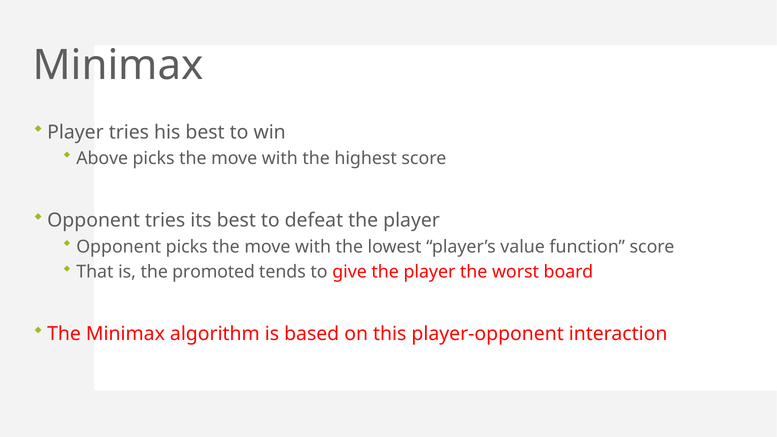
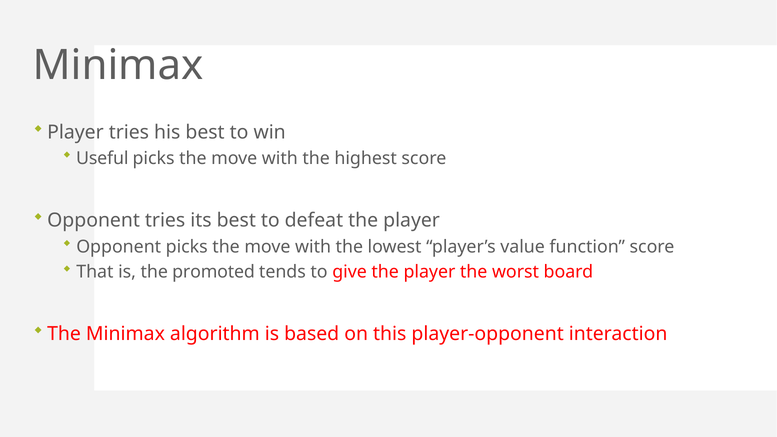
Above: Above -> Useful (102, 159)
